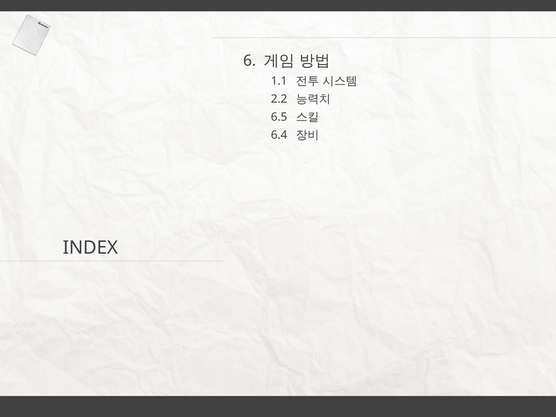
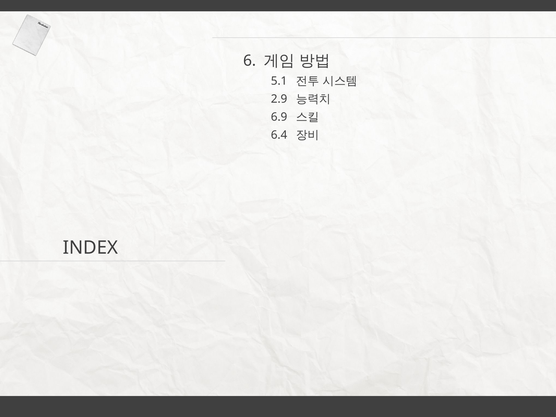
1.1: 1.1 -> 5.1 (279, 81)
2.2: 2.2 -> 2.9 (279, 99)
6.5: 6.5 -> 6.9 (279, 117)
